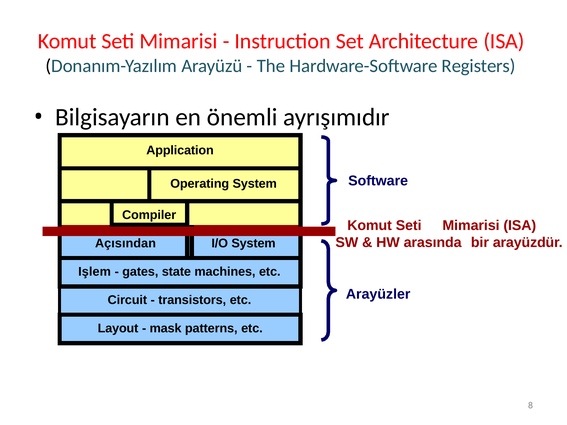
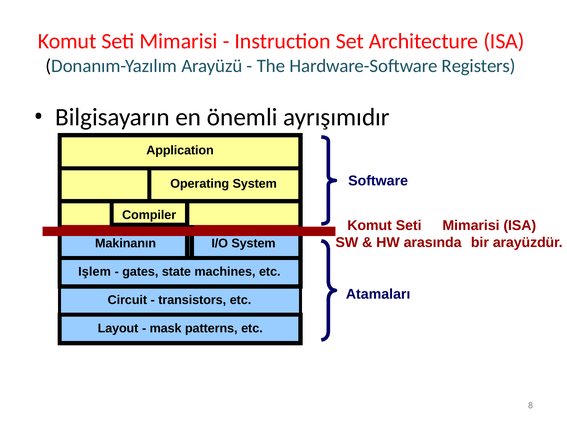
Açısından: Açısından -> Makinanın (126, 243)
Arayüzler: Arayüzler -> Atamaları (378, 294)
